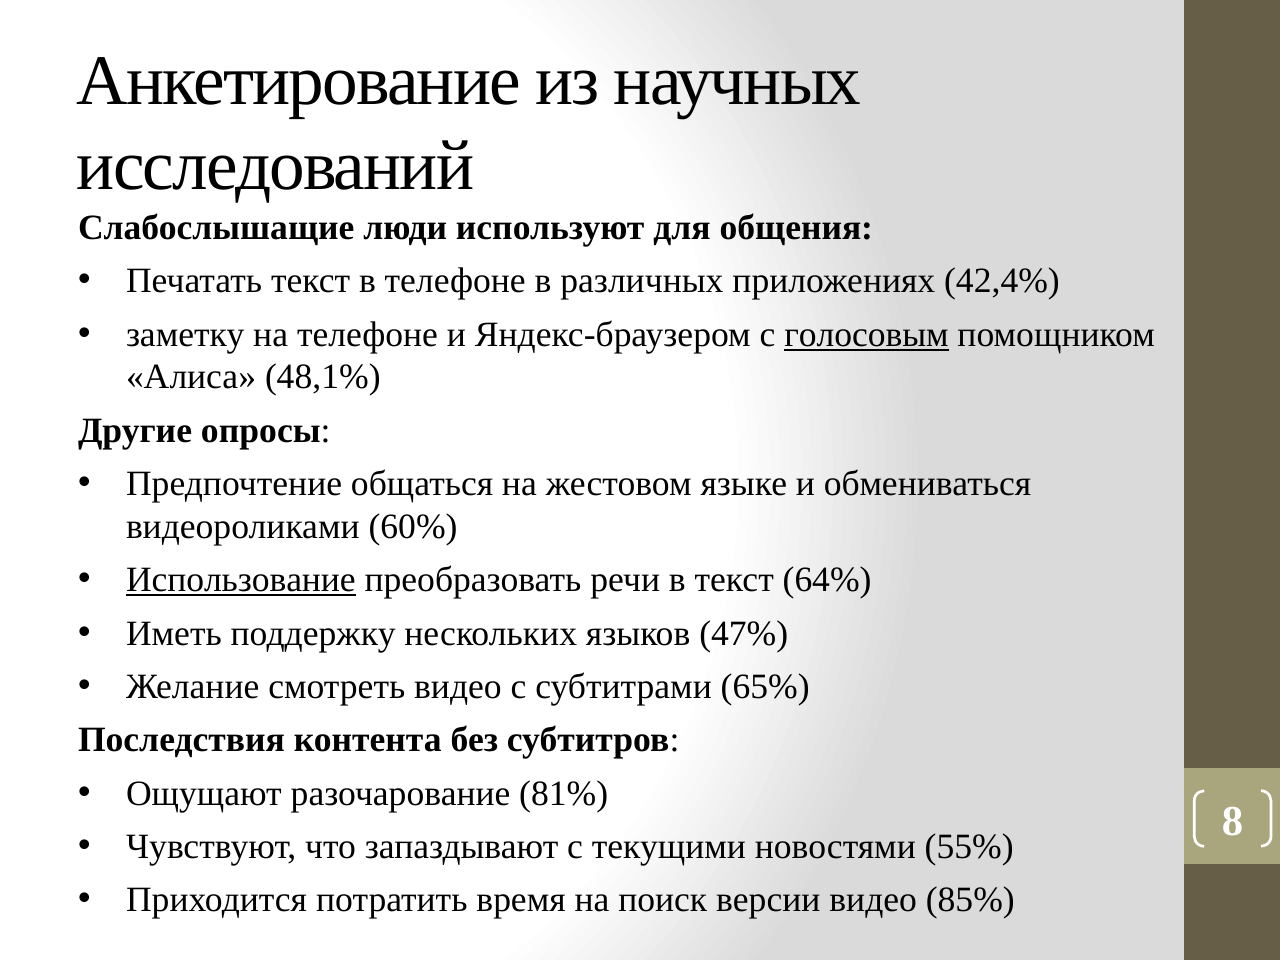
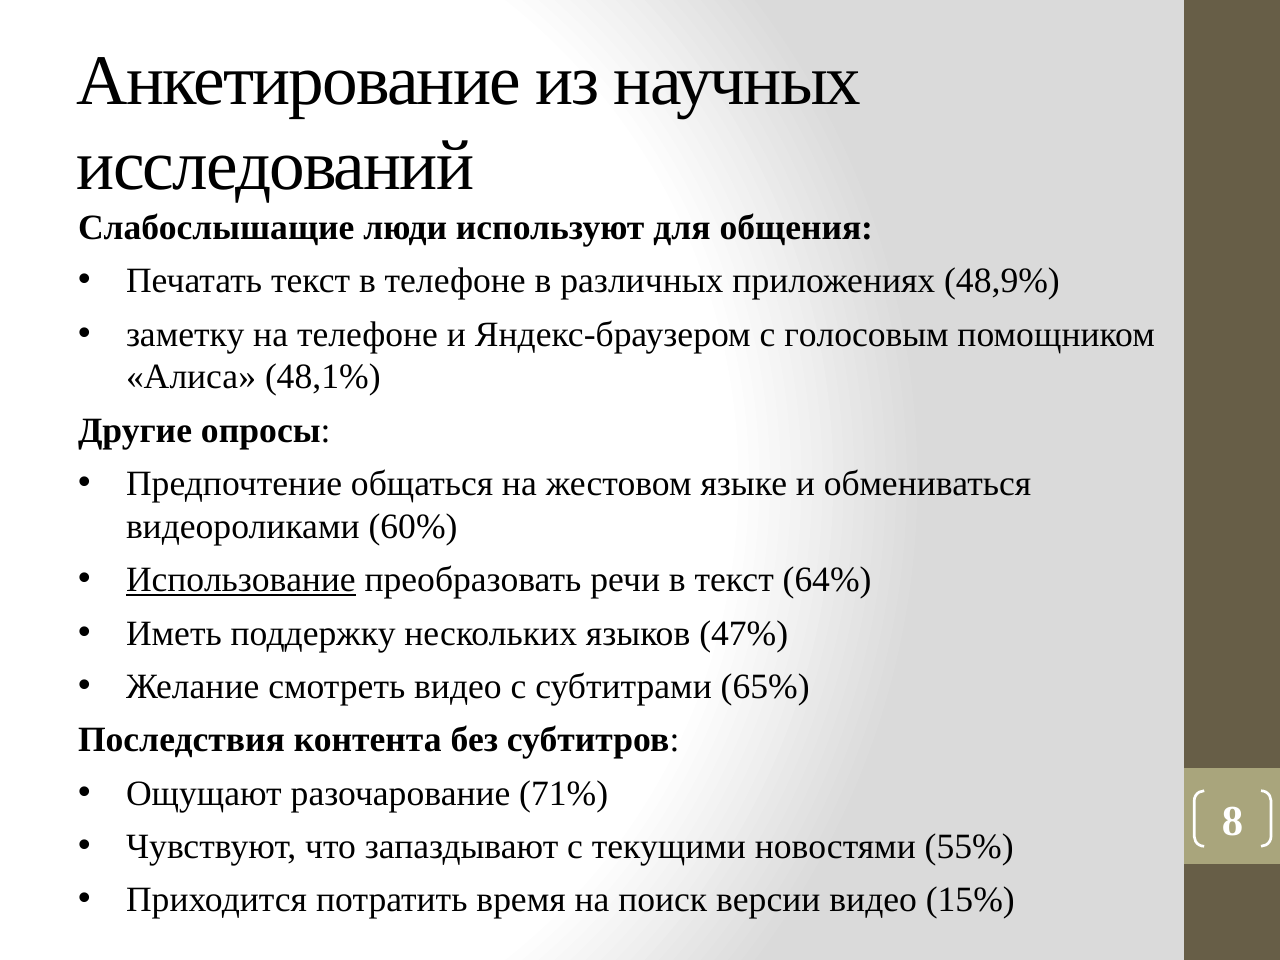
42,4%: 42,4% -> 48,9% (1002, 281)
голосовым underline: present -> none (866, 335)
81%: 81% -> 71% (564, 793)
85%: 85% -> 15% (970, 900)
